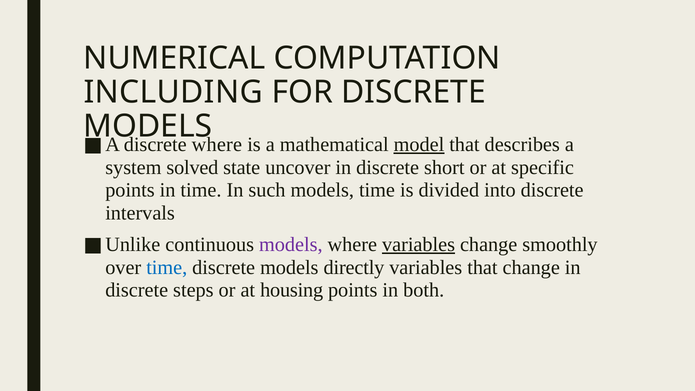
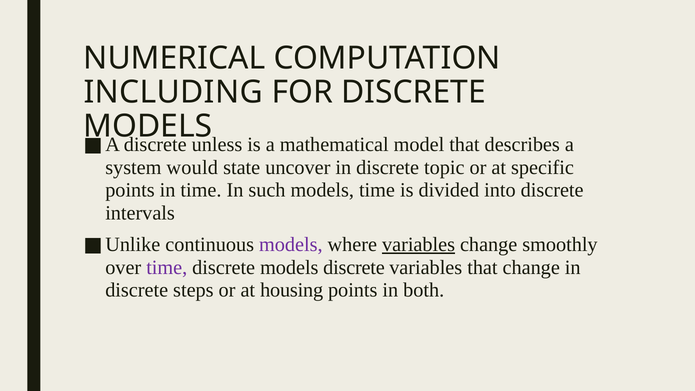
where: where -> unless (217, 144)
model underline: present -> none (419, 144)
solved: solved -> would (192, 167)
short: short -> topic (444, 167)
time colour: blue -> purple (167, 267)
models directly: directly -> discrete (354, 267)
